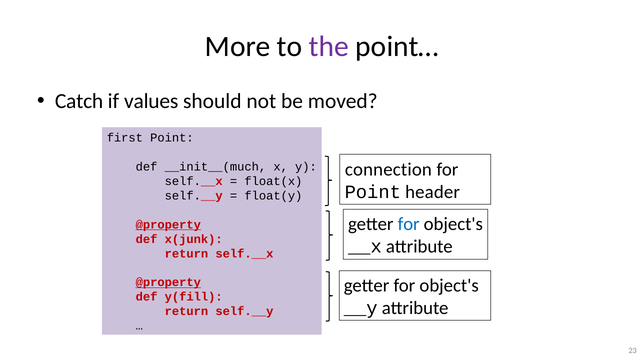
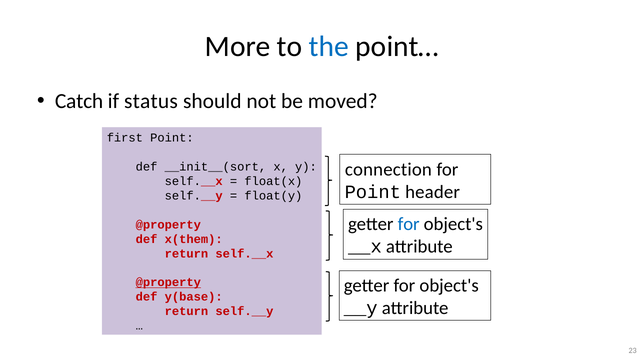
the colour: purple -> blue (329, 47)
values: values -> status (151, 101)
__init__(much: __init__(much -> __init__(sort (215, 167)
@property underline: present -> none (168, 225)
x(junk: x(junk -> x(them (194, 239)
y(fill: y(fill -> y(base (194, 297)
